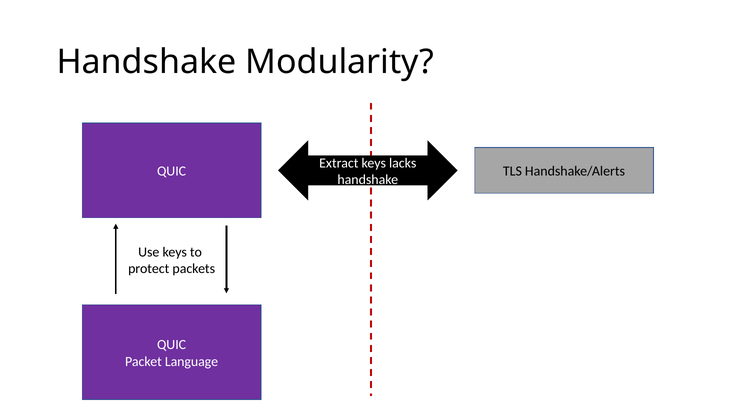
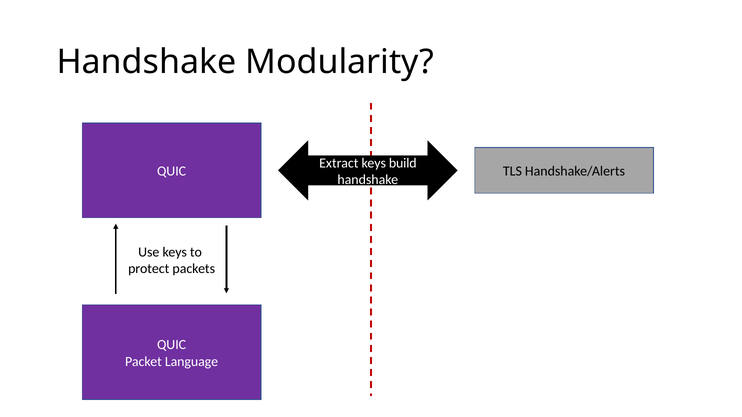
lacks: lacks -> build (403, 163)
